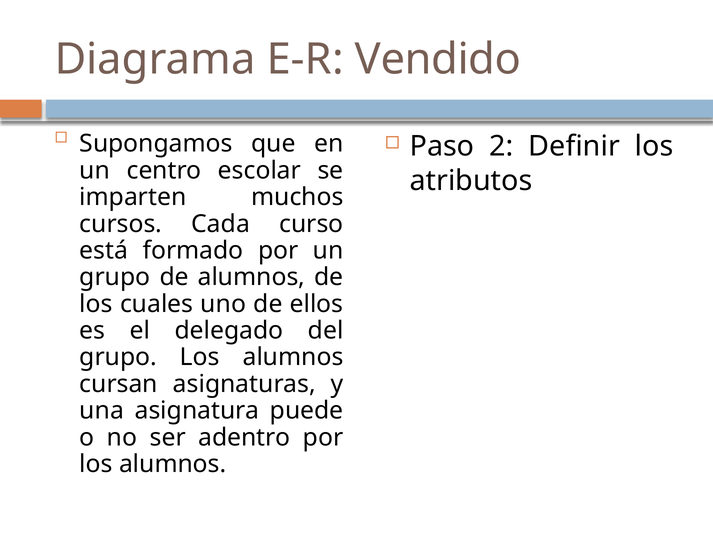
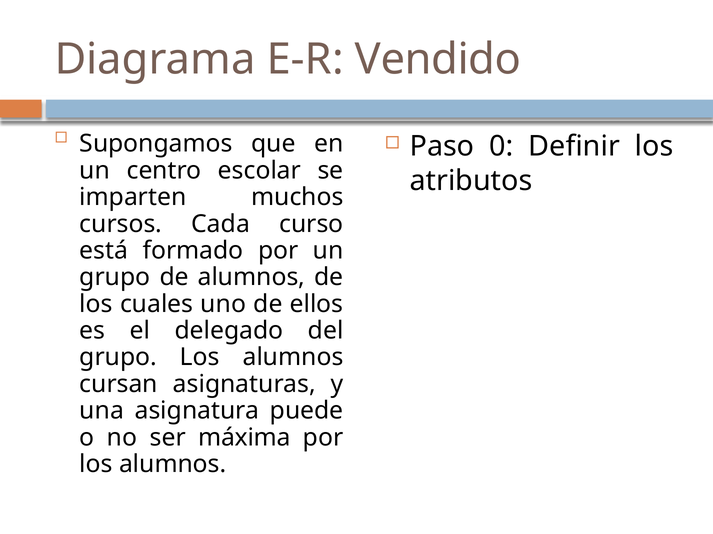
2: 2 -> 0 (501, 147)
adentro: adentro -> máxima (244, 438)
